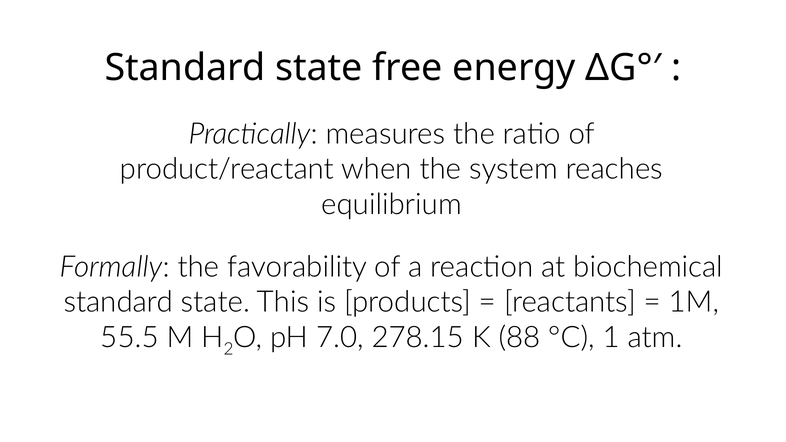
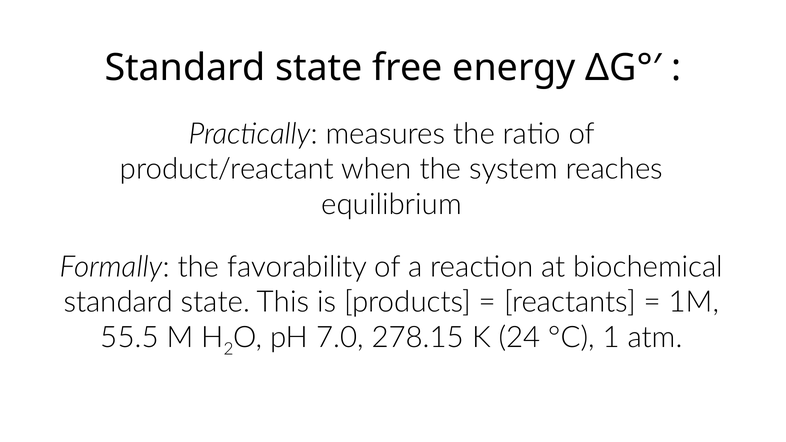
88: 88 -> 24 (520, 338)
